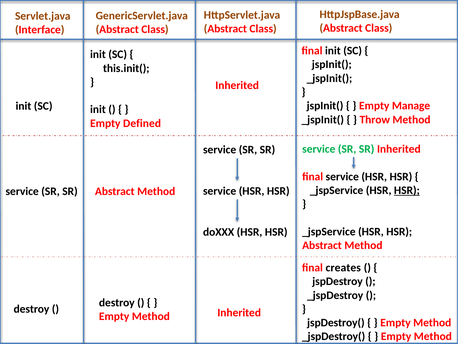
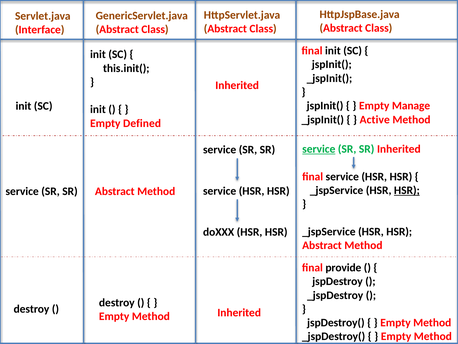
Throw: Throw -> Active (375, 119)
service underline: none -> present (319, 149)
creates: creates -> provide (343, 267)
